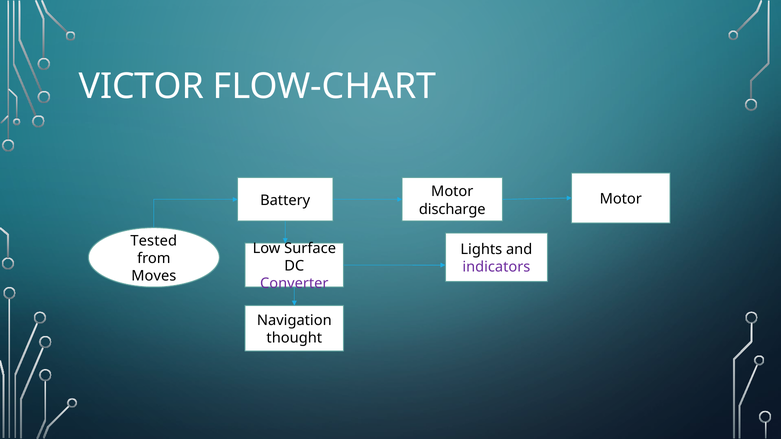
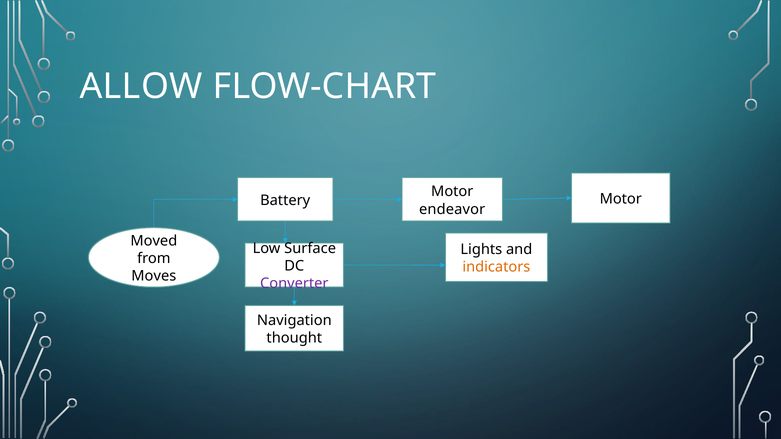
VICTOR: VICTOR -> ALLOW (141, 87)
discharge: discharge -> endeavor (452, 209)
Tested: Tested -> Moved (154, 241)
indicators colour: purple -> orange (496, 267)
